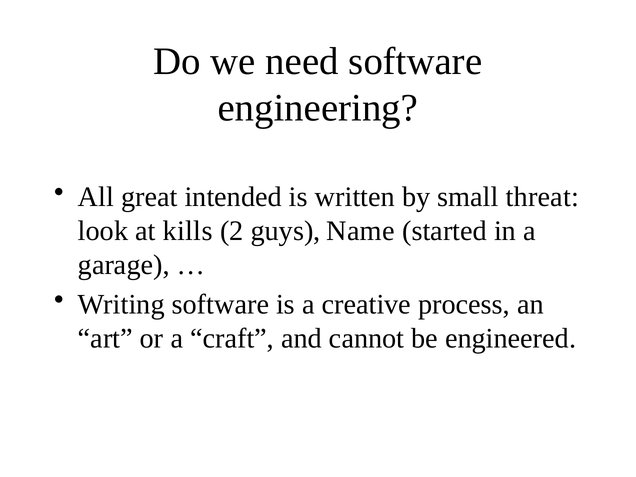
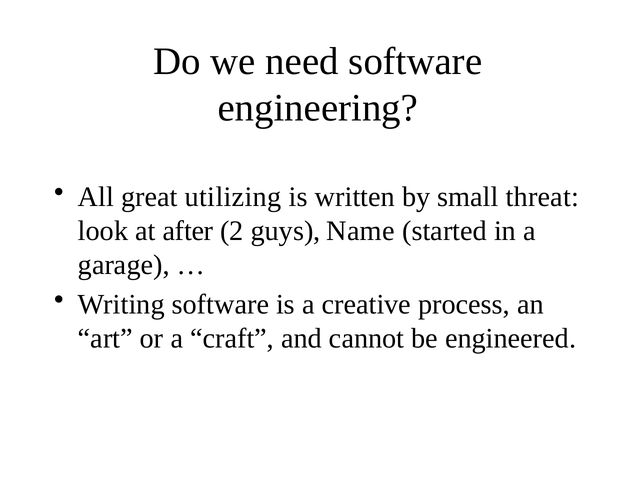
intended: intended -> utilizing (233, 197)
kills: kills -> after (188, 231)
